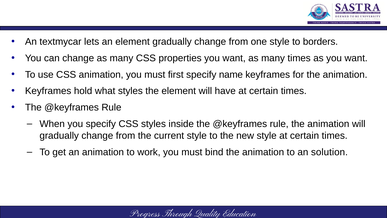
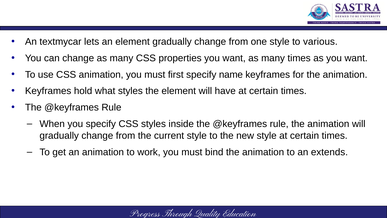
borders: borders -> various (320, 42)
solution: solution -> extends (329, 152)
